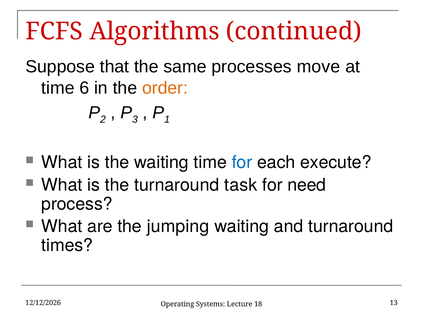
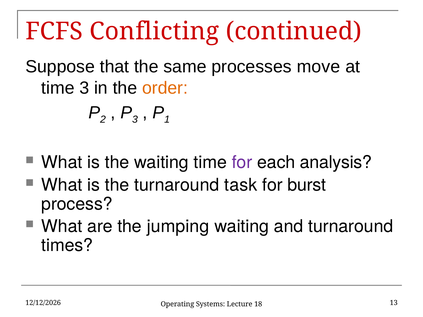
Algorithms: Algorithms -> Conflicting (154, 32)
time 6: 6 -> 3 (84, 88)
for colour: blue -> purple (242, 163)
execute: execute -> analysis (336, 163)
need: need -> burst (307, 185)
